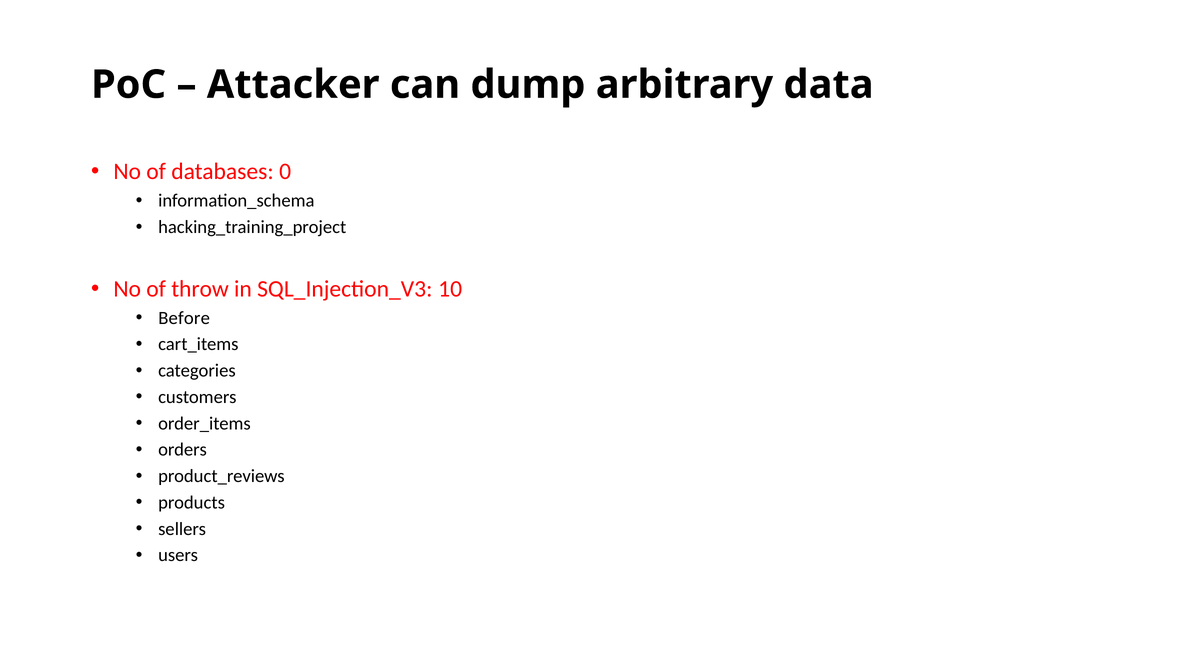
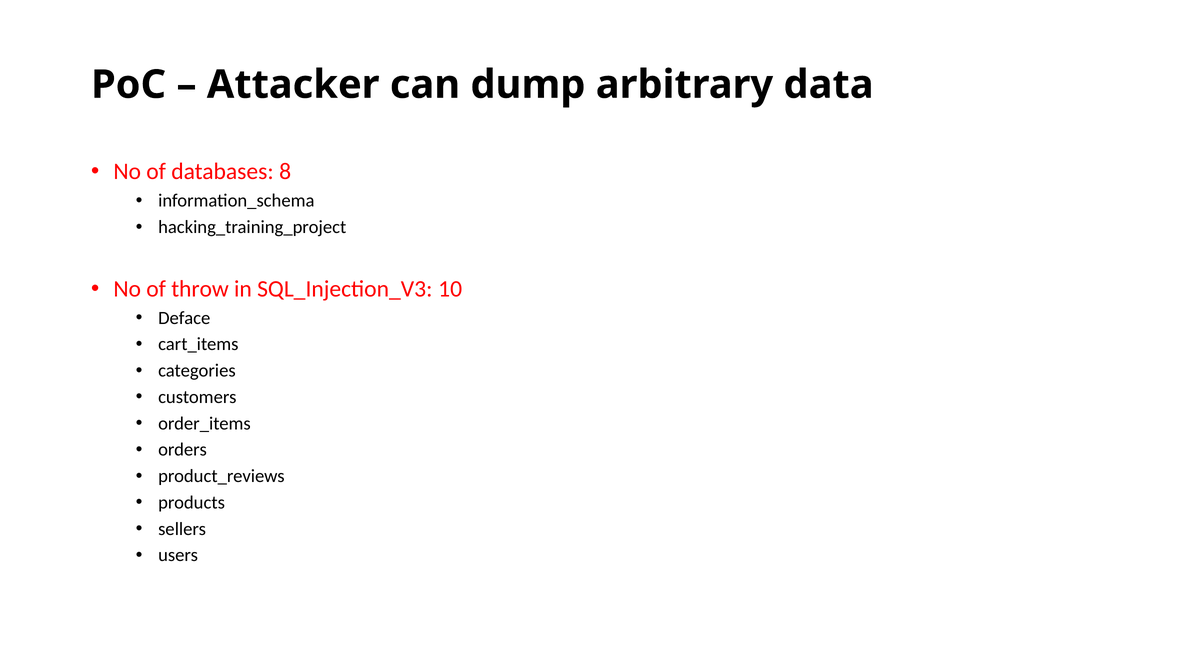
0: 0 -> 8 (285, 172)
Before: Before -> Deface (184, 318)
